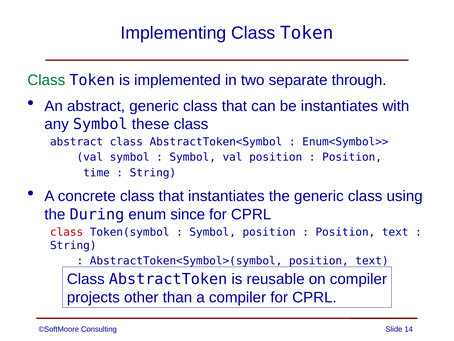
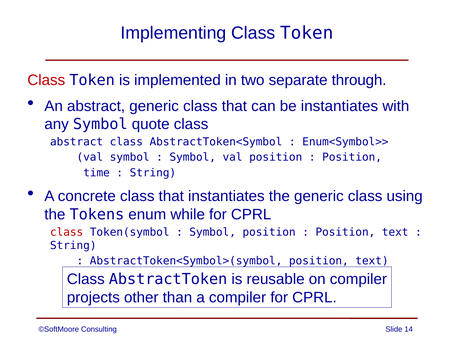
Class colour: green -> red (46, 80)
these: these -> quote (151, 124)
During: During -> Tokens (97, 214)
since: since -> while (188, 214)
